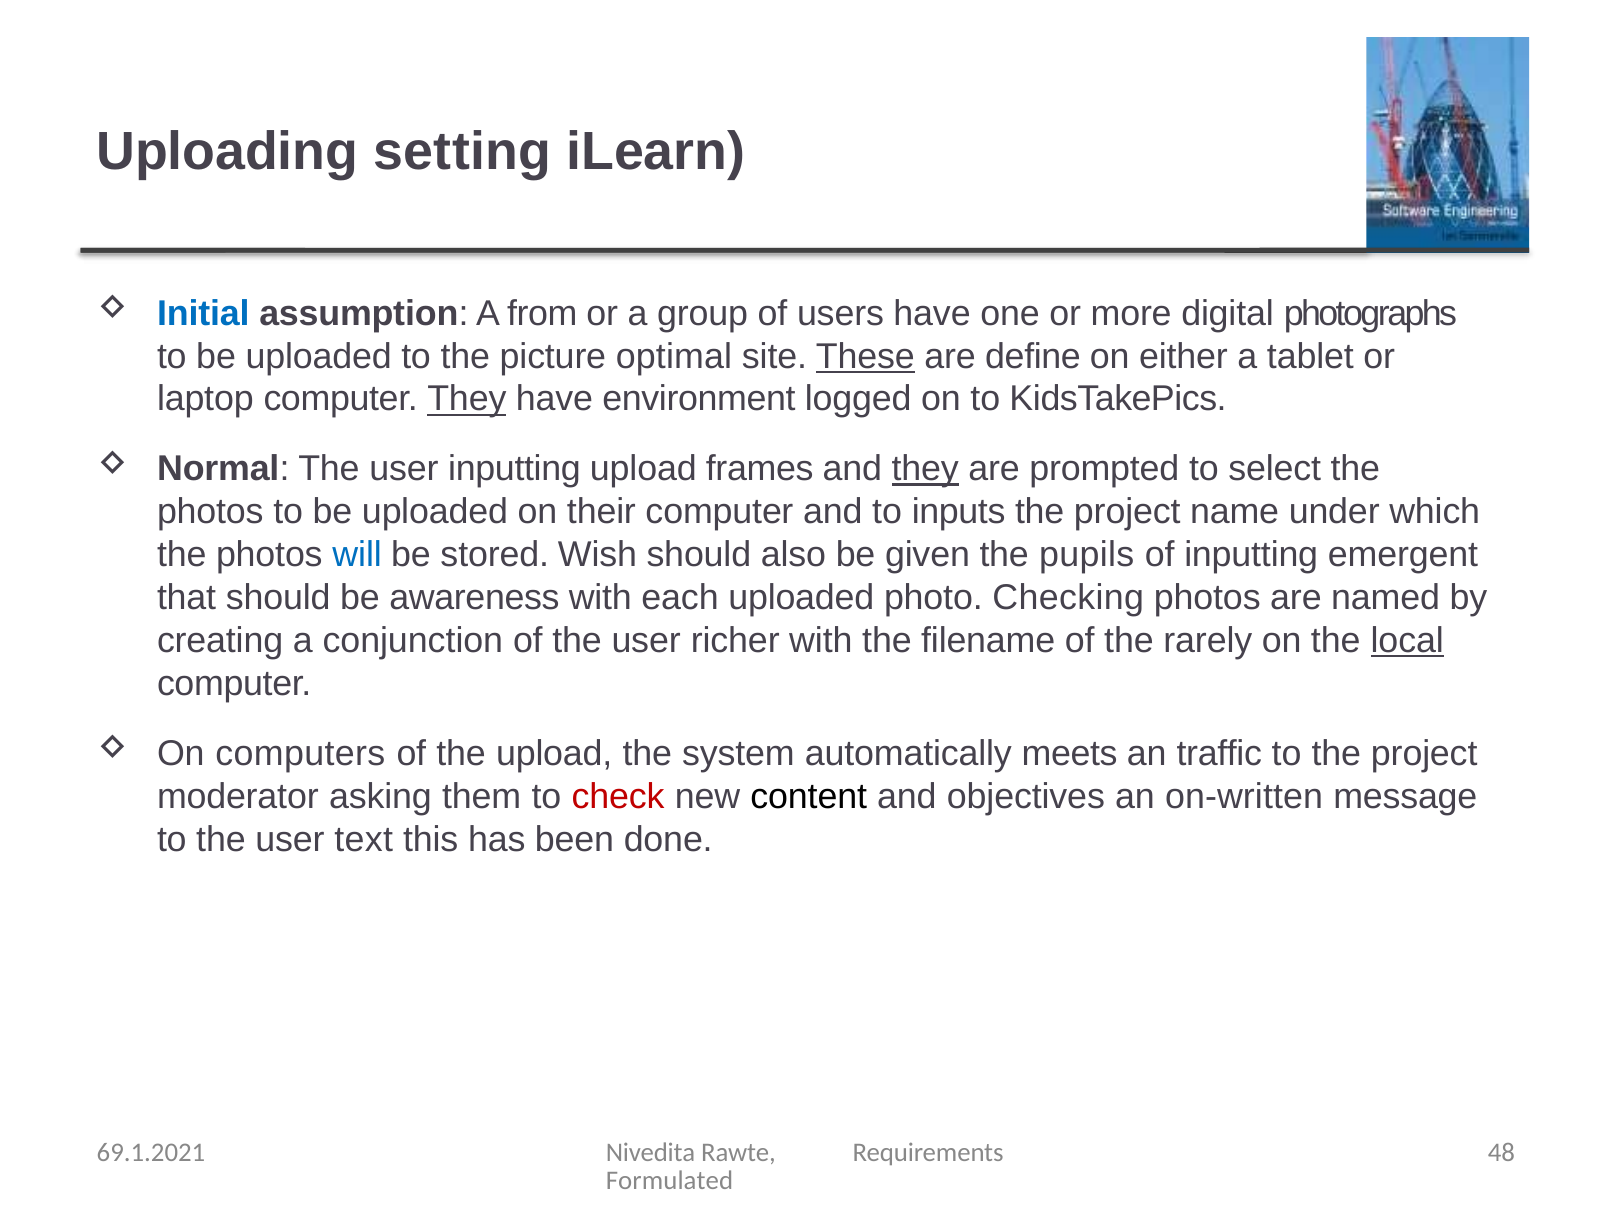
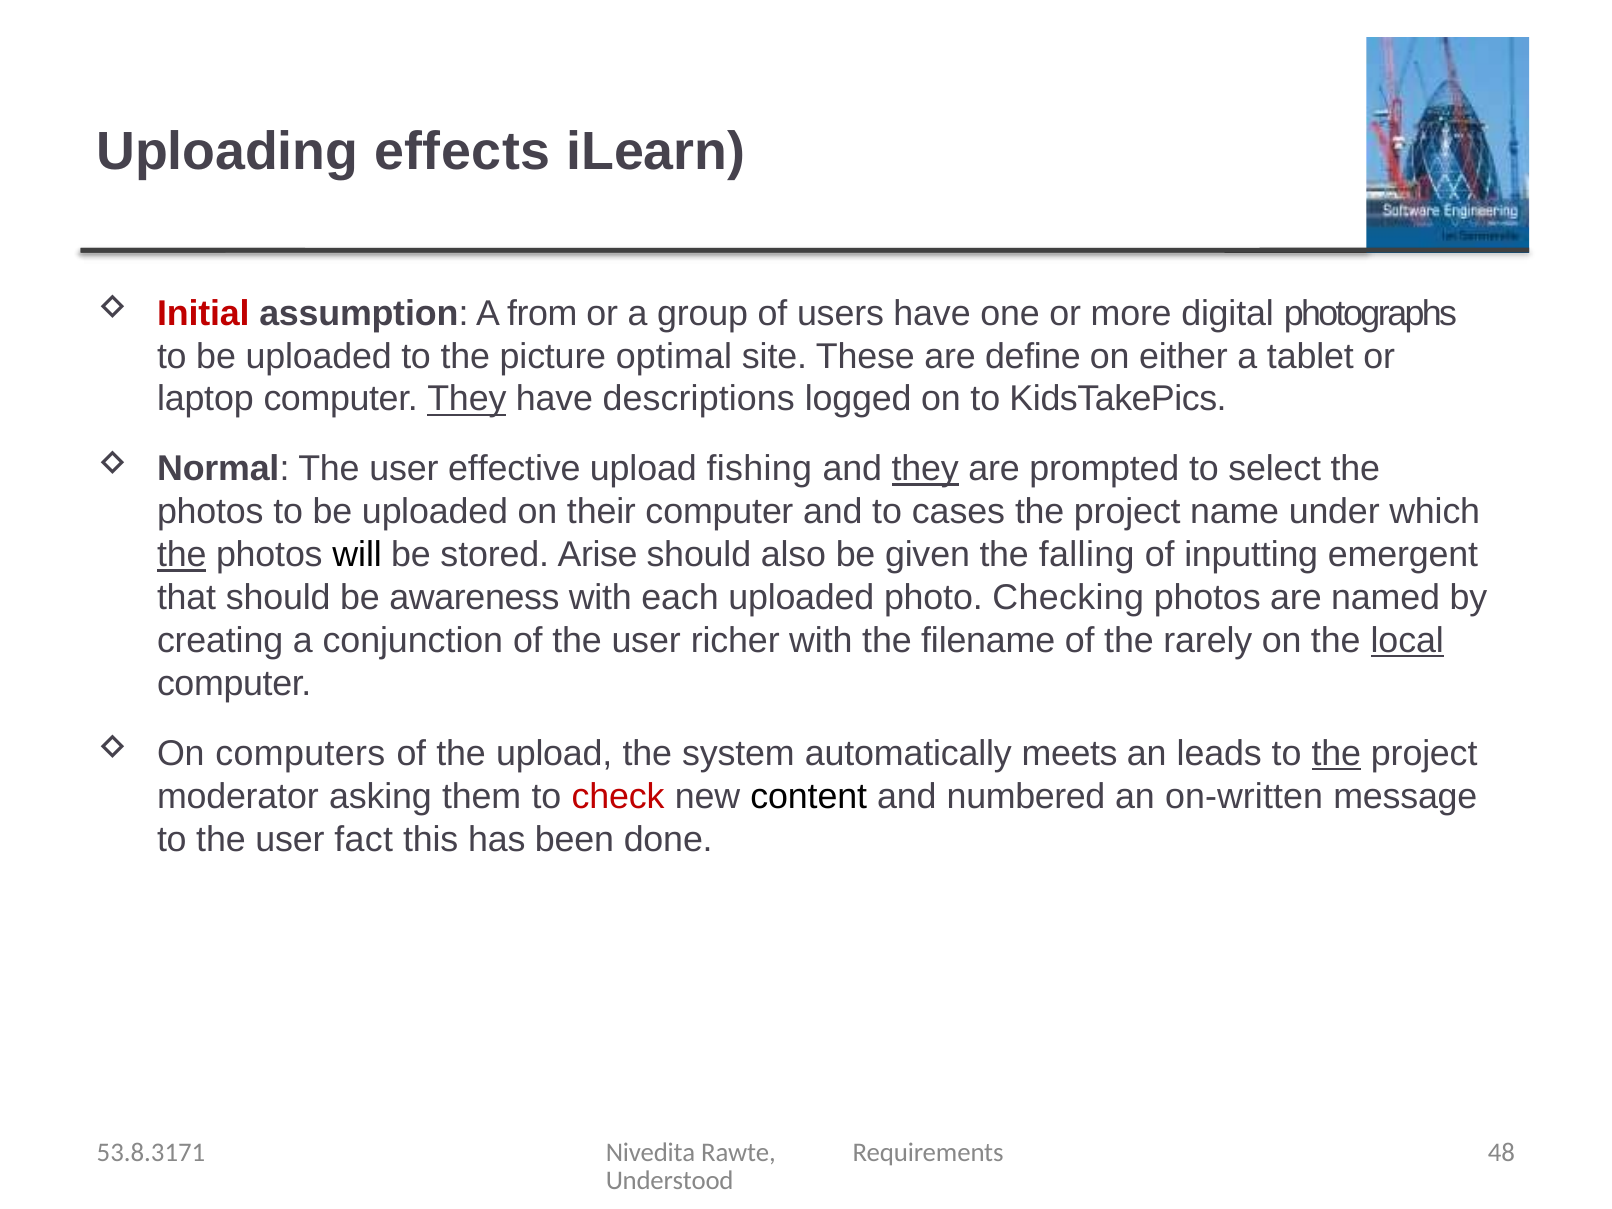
setting: setting -> effects (462, 152)
Initial colour: blue -> red (203, 313)
These underline: present -> none (865, 356)
environment: environment -> descriptions (699, 399)
user inputting: inputting -> effective (514, 469)
frames: frames -> fishing (759, 469)
inputs: inputs -> cases (958, 512)
the underline: none -> present (182, 555)
will colour: blue -> black (357, 555)
Wish: Wish -> Arise (598, 555)
pupils: pupils -> falling (1087, 555)
traffic: traffic -> leads (1219, 754)
the underline: none -> present (1336, 754)
objectives: objectives -> numbered (1026, 797)
text: text -> fact (364, 840)
69.1.2021: 69.1.2021 -> 53.8.3171 (151, 1153)
Formulated: Formulated -> Understood (670, 1181)
